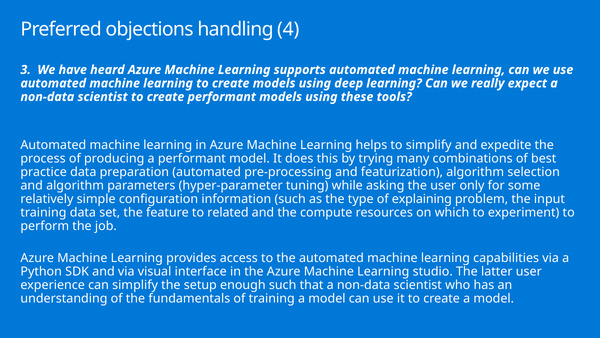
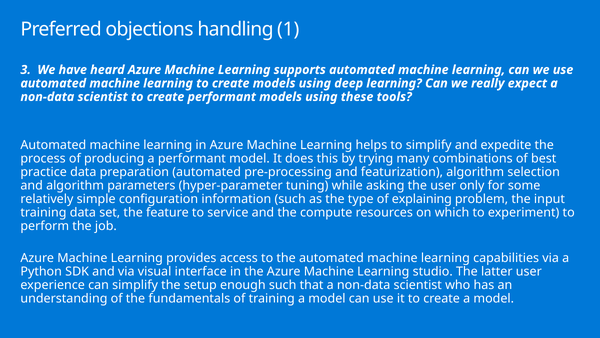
4: 4 -> 1 (288, 29)
related: related -> service (228, 212)
